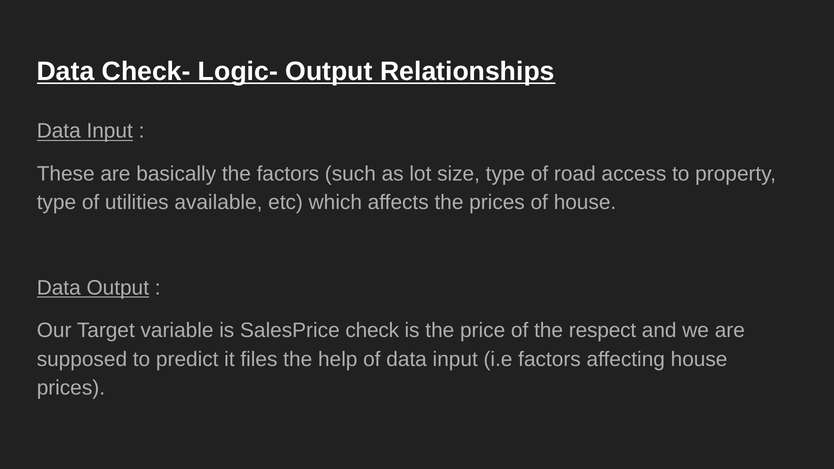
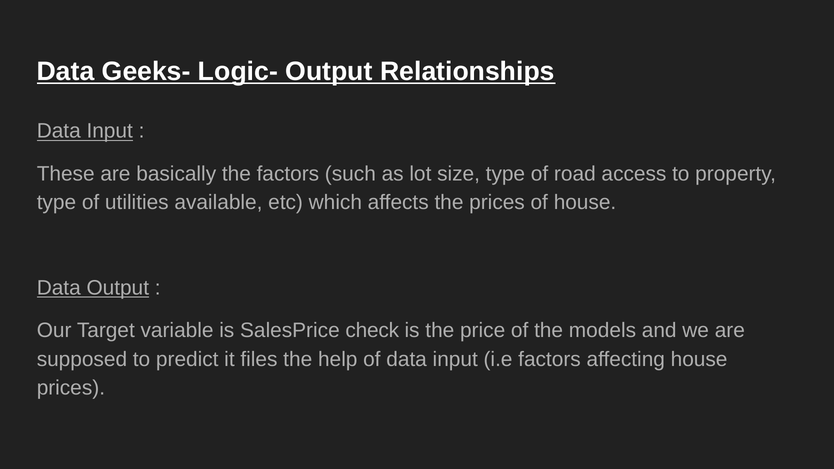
Check-: Check- -> Geeks- (146, 72)
respect: respect -> models (602, 331)
